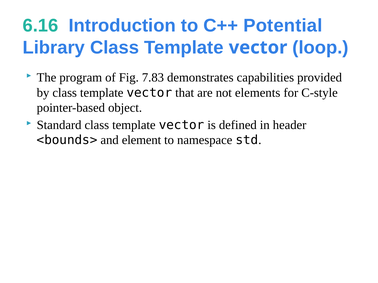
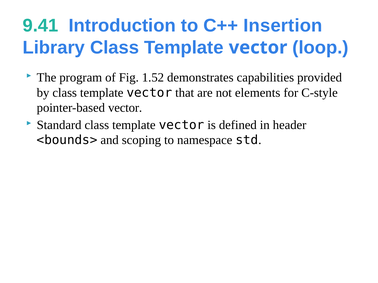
6.16: 6.16 -> 9.41 (40, 26)
Potential: Potential -> Insertion (283, 26)
7.83: 7.83 -> 1.52 (153, 78)
pointer-based object: object -> vector (125, 108)
element: element -> scoping (141, 140)
